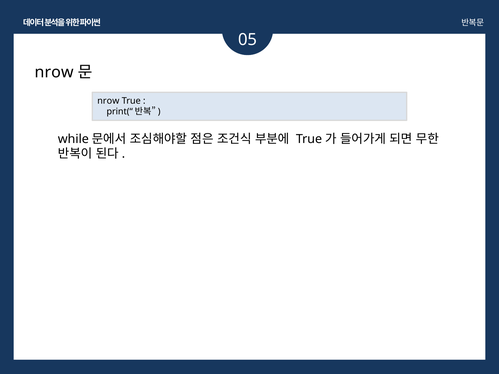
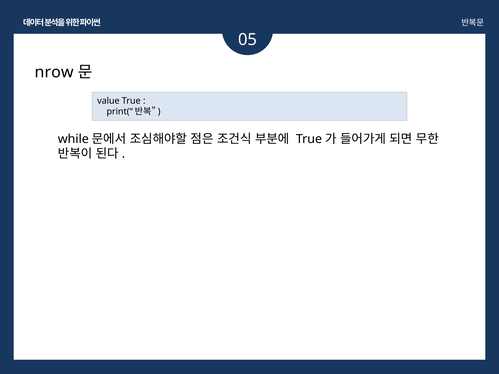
nrow: nrow -> value (108, 101)
